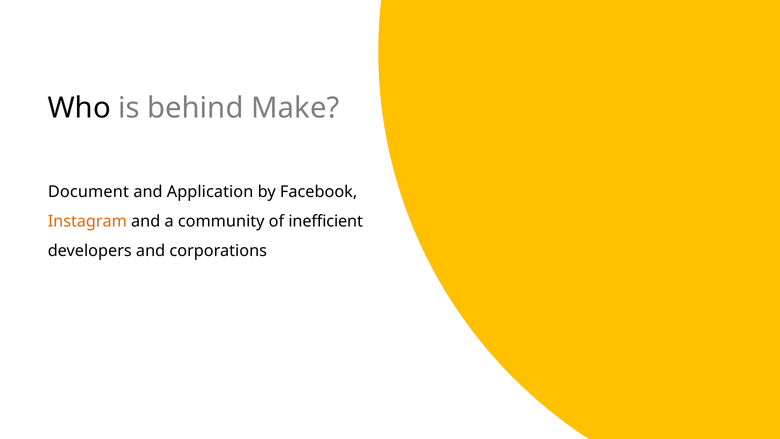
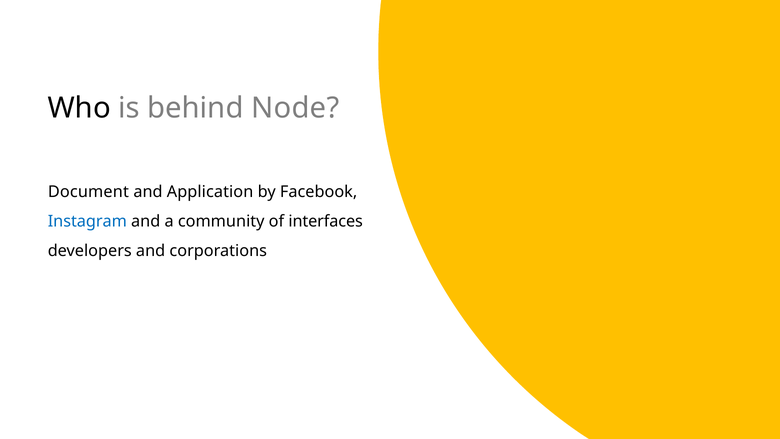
Make: Make -> Node (295, 108)
Instagram colour: orange -> blue (87, 221)
inefficient: inefficient -> interfaces (326, 221)
